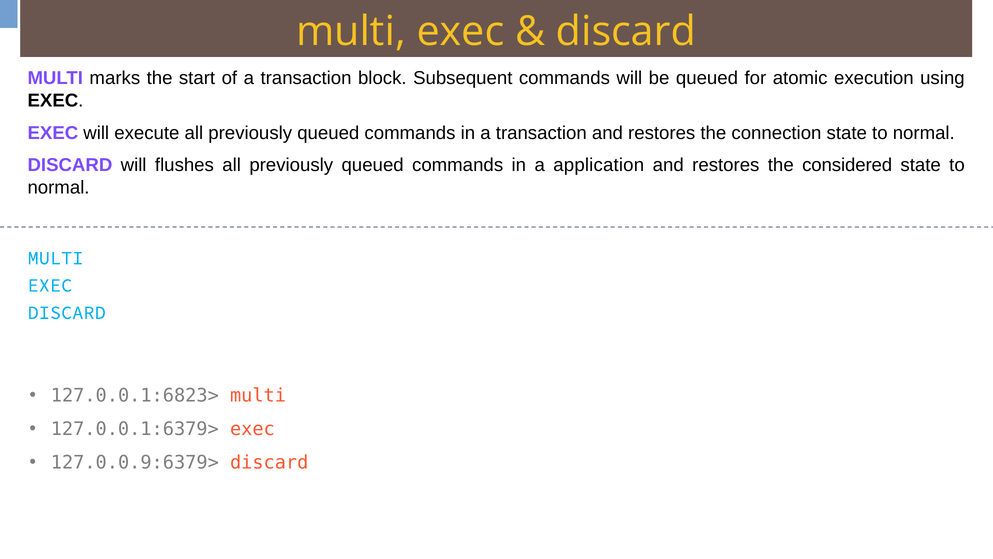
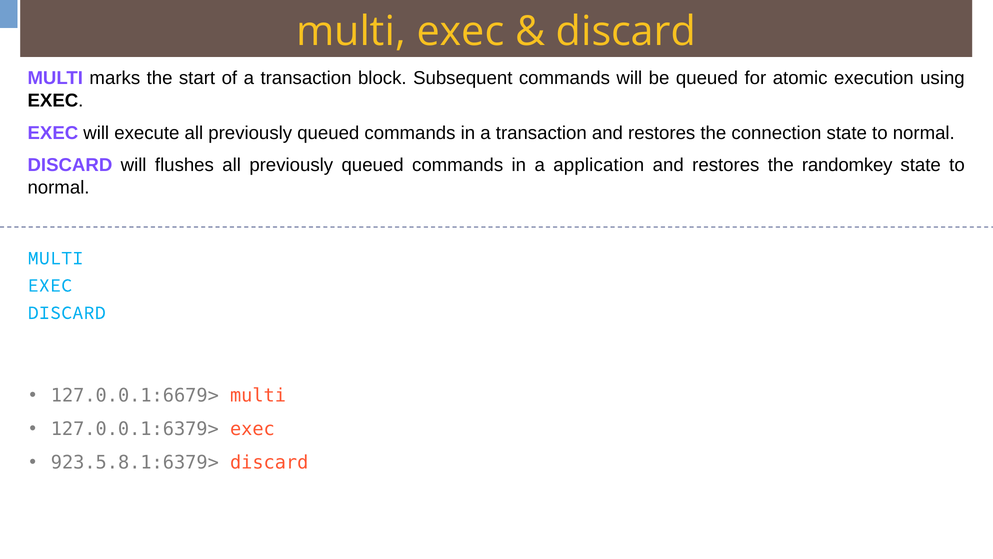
considered: considered -> randomkey (847, 165)
127.0.0.1:6823>: 127.0.0.1:6823> -> 127.0.0.1:6679> (135, 395)
127.0.0.9:6379>: 127.0.0.9:6379> -> 923.5.8.1:6379> (135, 462)
